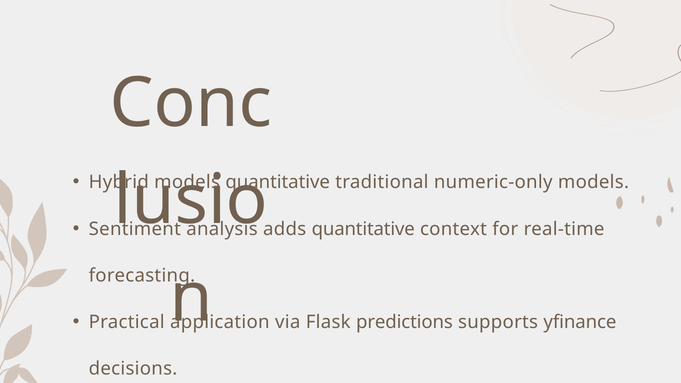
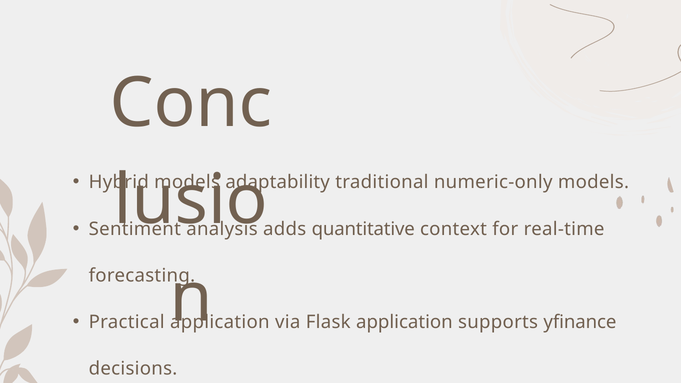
quantitative: quantitative -> adaptability (278, 182)
Flask predictions: predictions -> application (404, 322)
